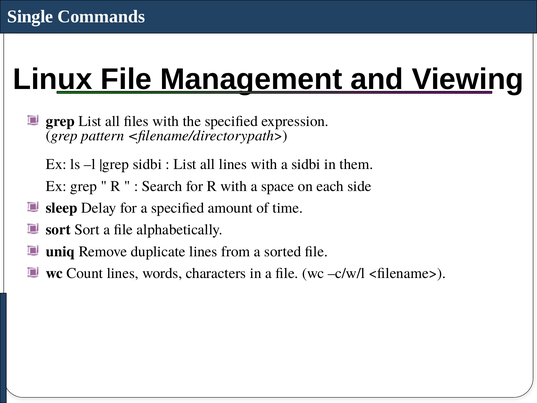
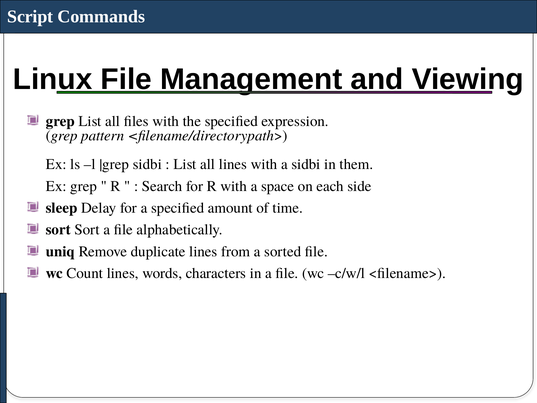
Single: Single -> Script (30, 17)
